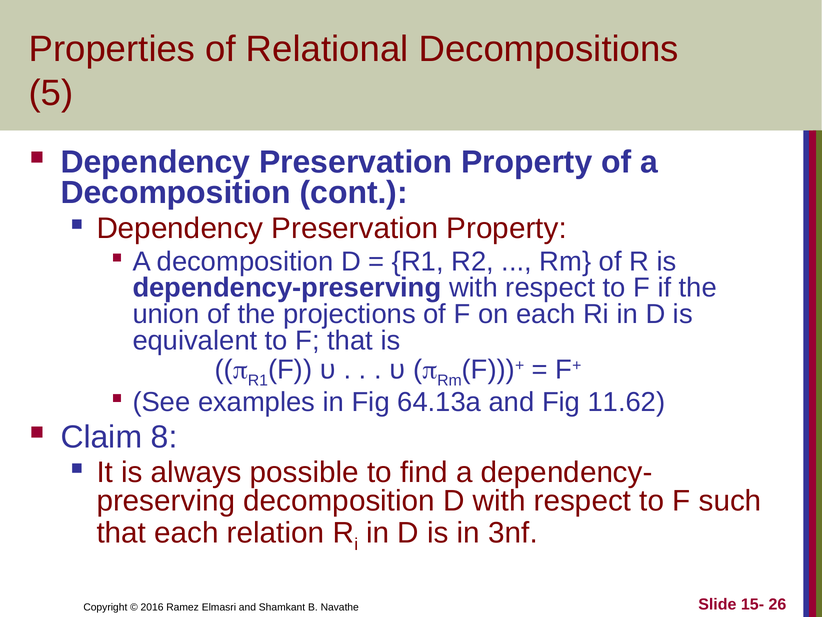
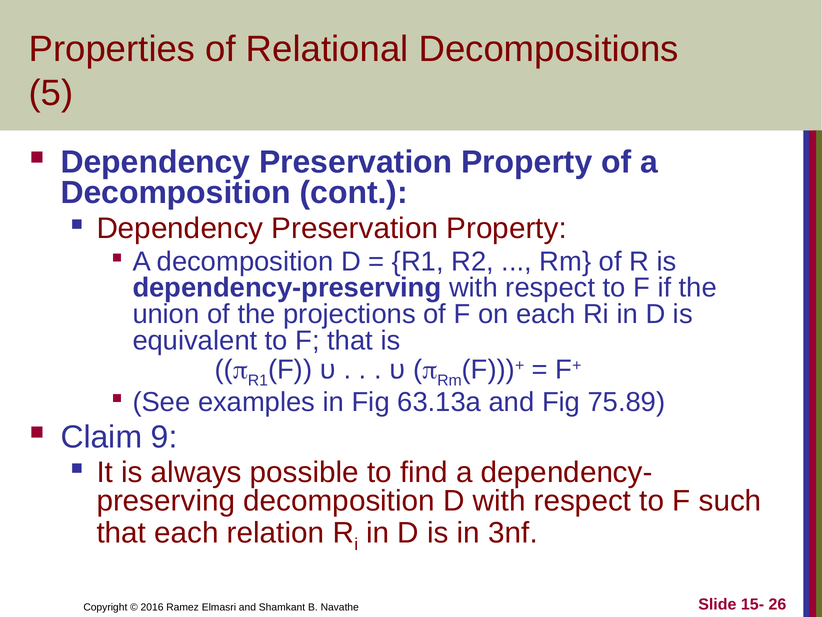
64.13a: 64.13a -> 63.13a (439, 402)
11.62: 11.62 -> 75.89 (627, 402)
8: 8 -> 9 (164, 437)
